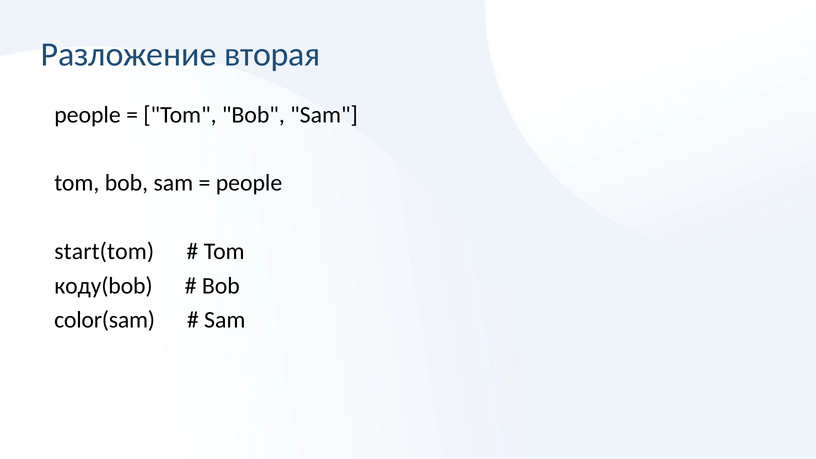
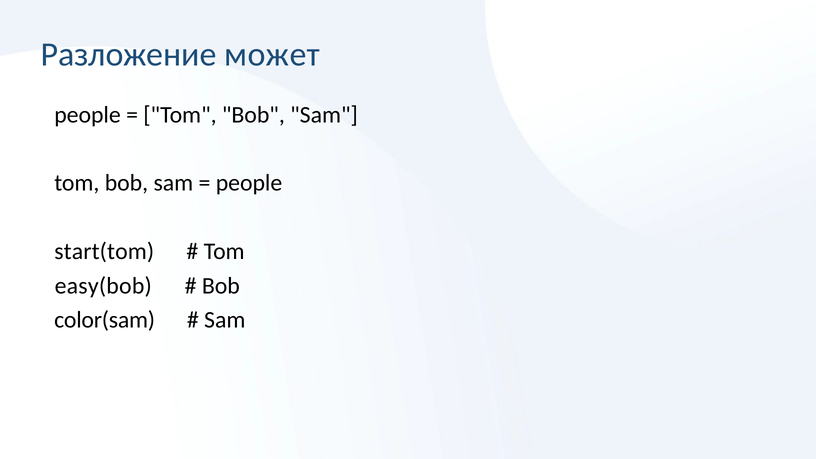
вторая: вторая -> может (272, 54)
коду(bob: коду(bob -> easy(bob (103, 286)
